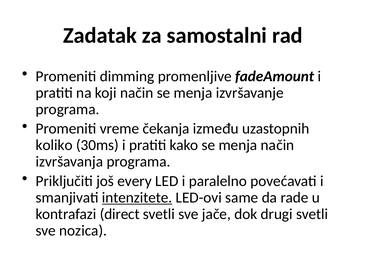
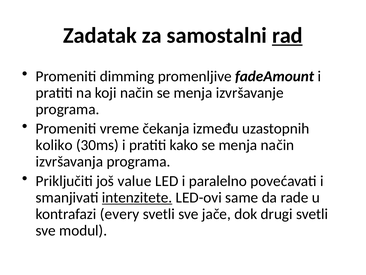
rad underline: none -> present (287, 35)
every: every -> value (134, 181)
direct: direct -> every (120, 214)
nozica: nozica -> modul (83, 230)
